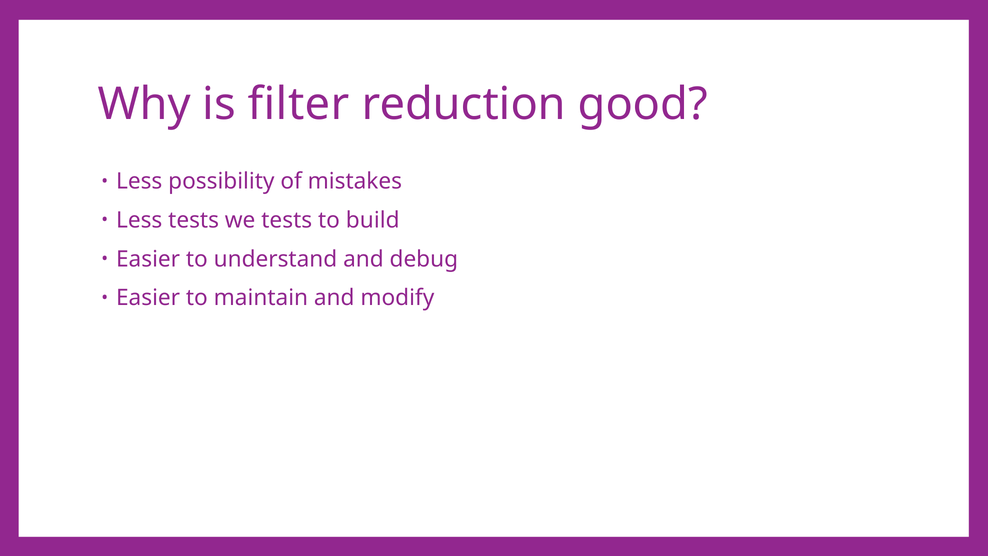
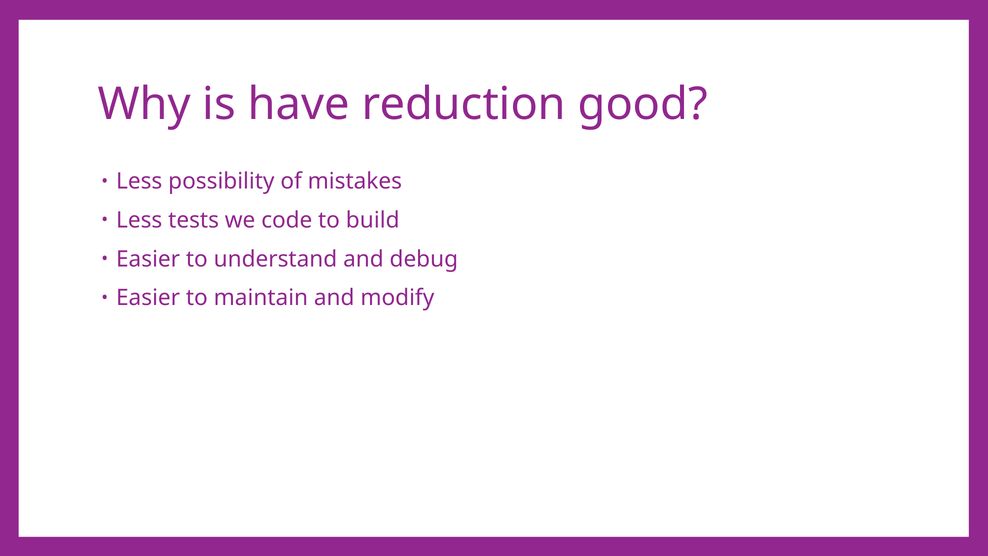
filter: filter -> have (299, 104)
we tests: tests -> code (287, 220)
